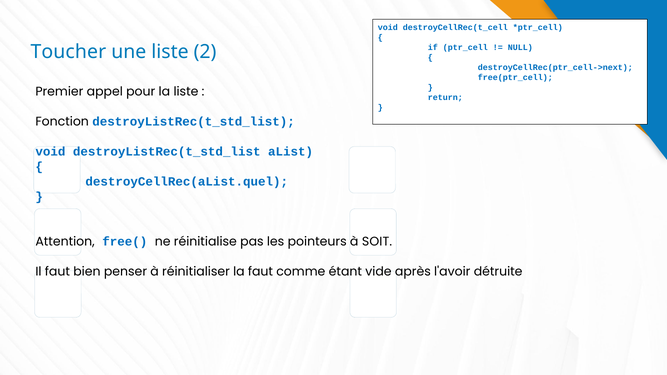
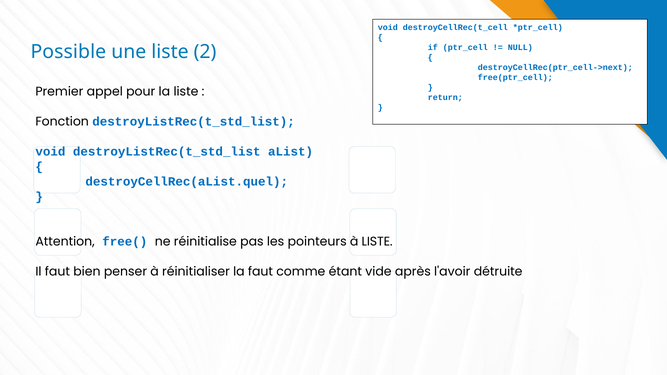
Toucher: Toucher -> Possible (68, 52)
à SOIT: SOIT -> LISTE (377, 242)
